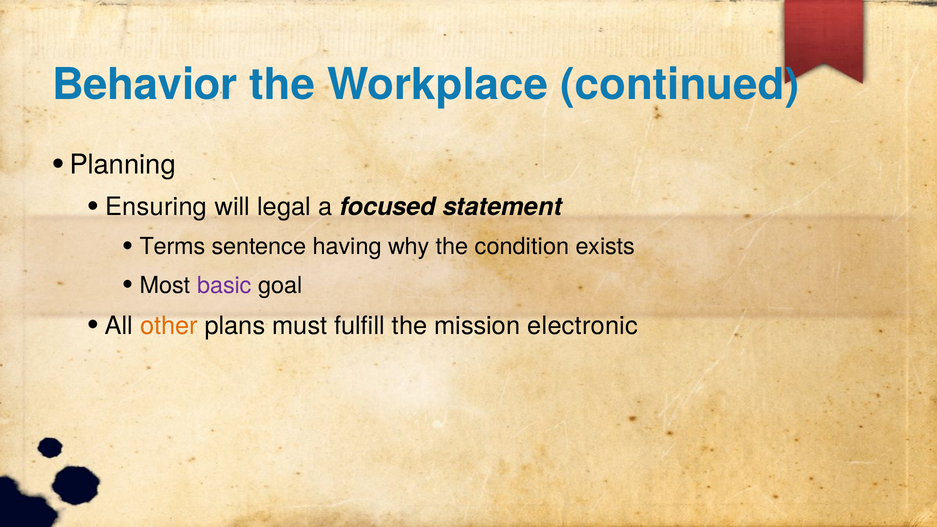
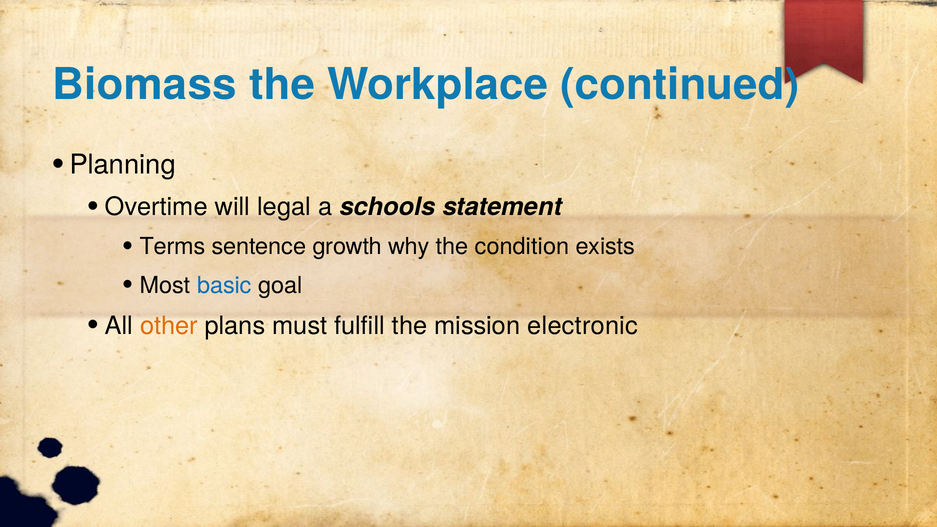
Behavior: Behavior -> Biomass (144, 85)
Ensuring: Ensuring -> Overtime (156, 207)
focused: focused -> schools (388, 207)
having: having -> growth (347, 247)
basic colour: purple -> blue (224, 285)
